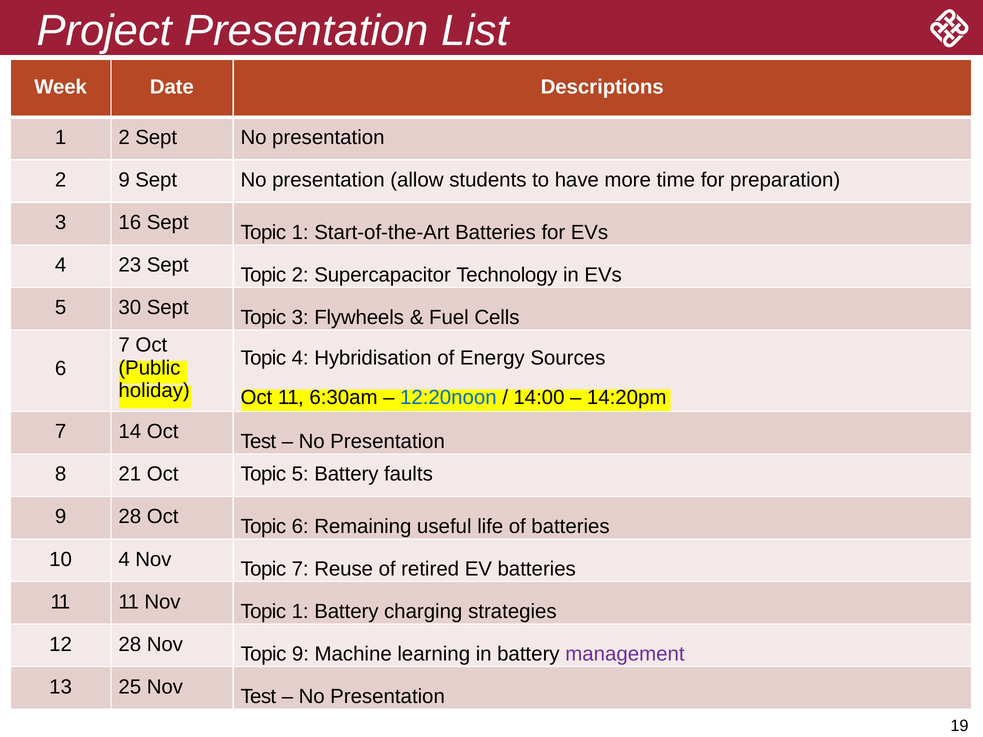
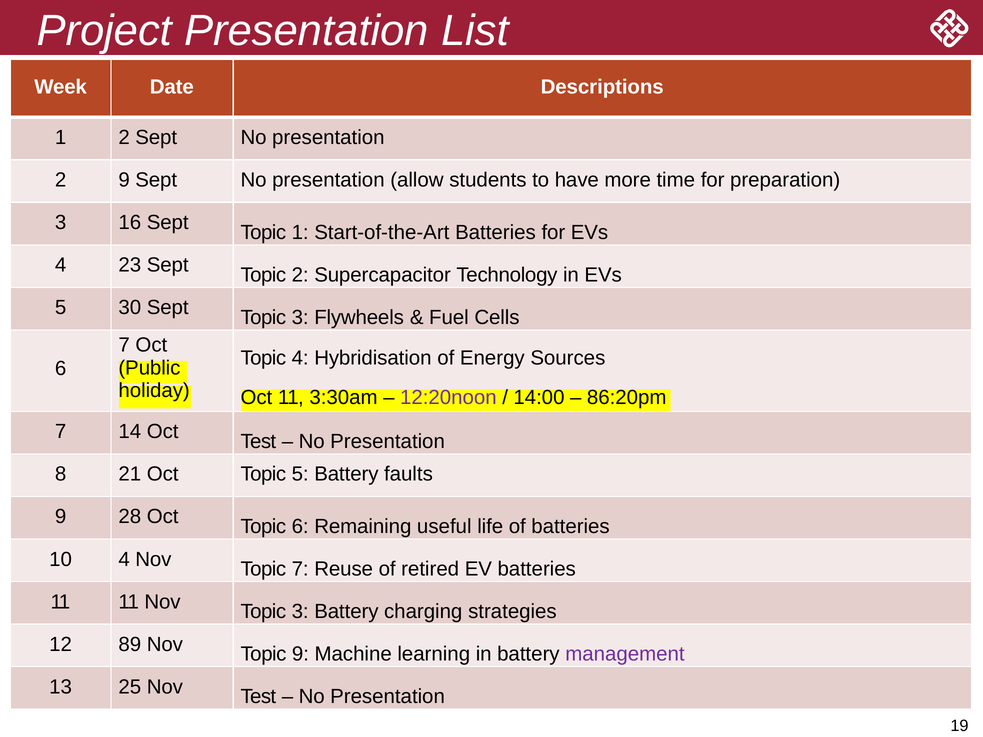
6:30am: 6:30am -> 3:30am (343, 398)
12:20noon colour: blue -> purple (448, 398)
14:20pm: 14:20pm -> 86:20pm (627, 398)
Nov Topic 1: 1 -> 3 (300, 612)
12 28: 28 -> 89 (130, 645)
